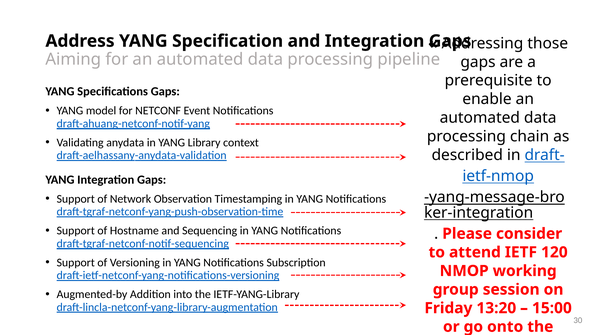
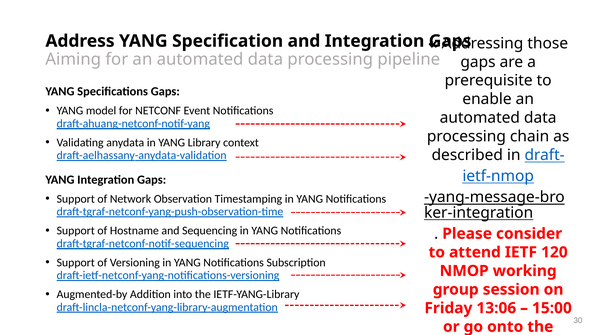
13:20: 13:20 -> 13:06 (496, 308)
